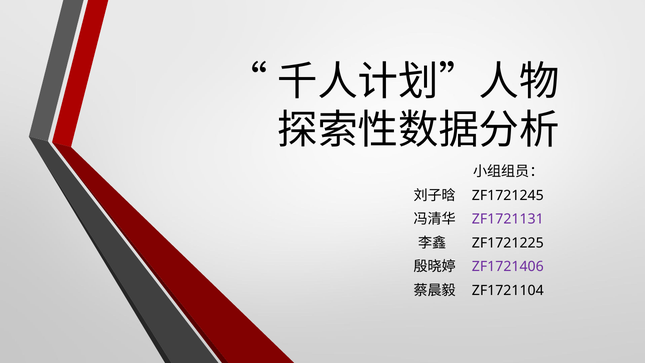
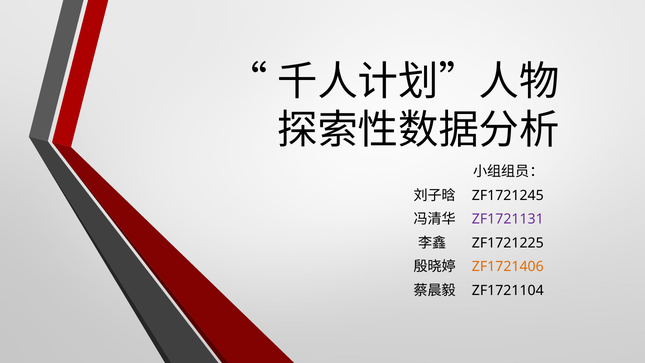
ZF1721406 colour: purple -> orange (508, 267)
